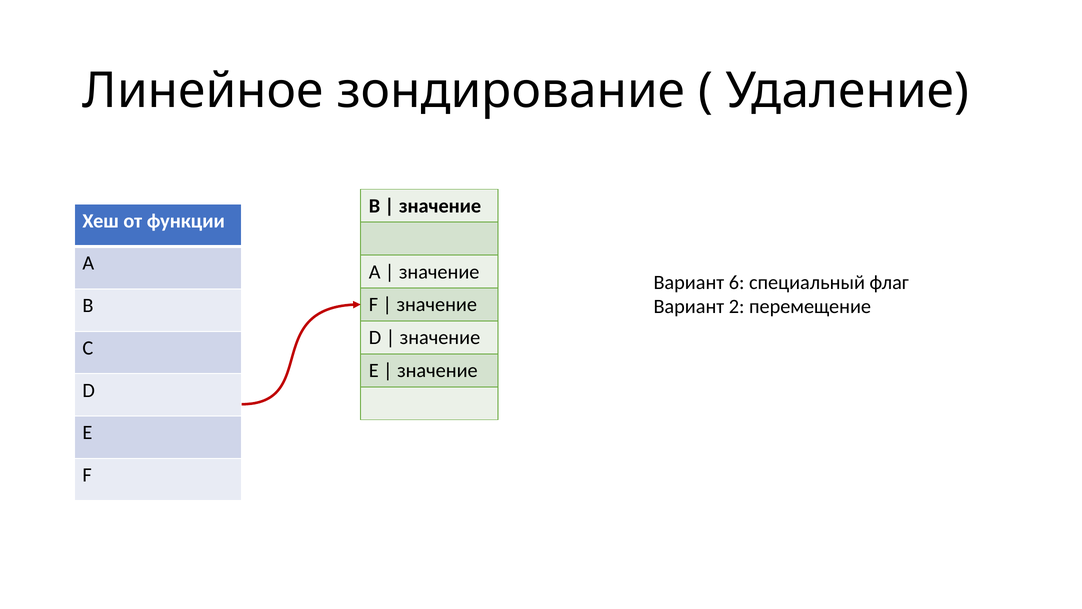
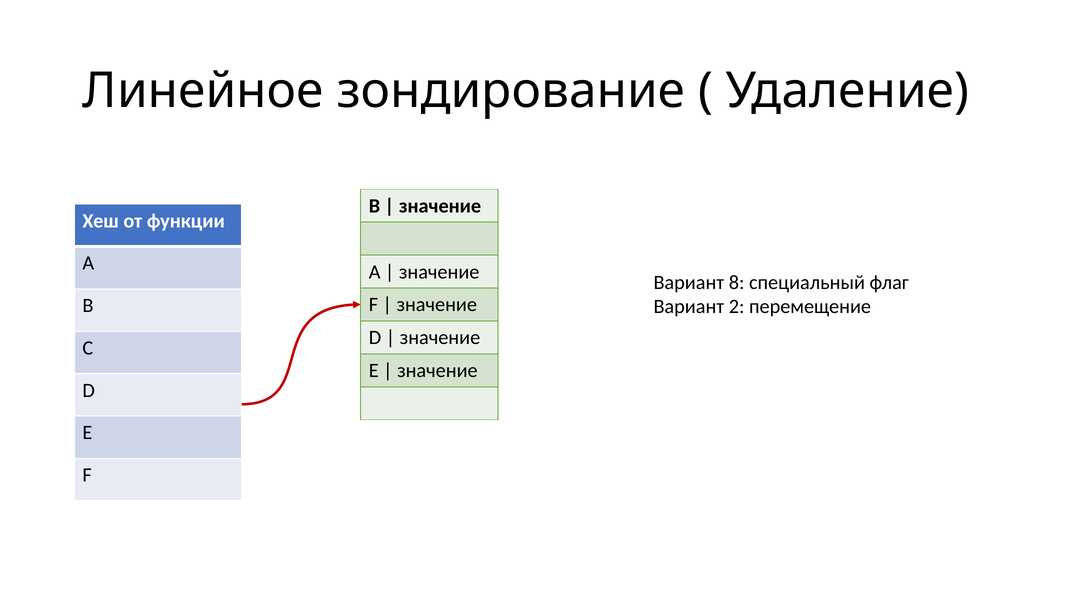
6: 6 -> 8 (737, 282)
